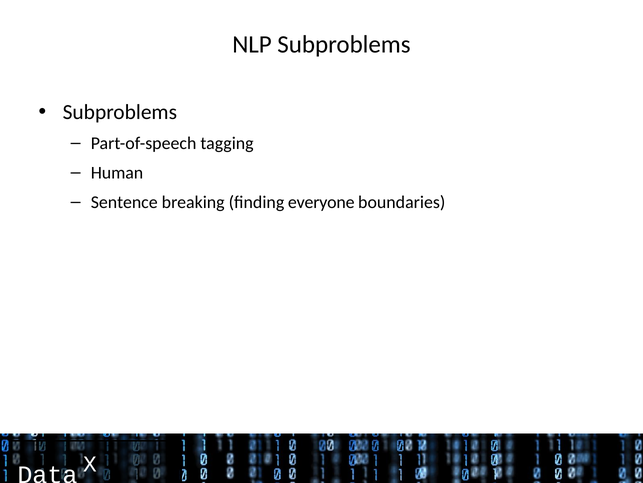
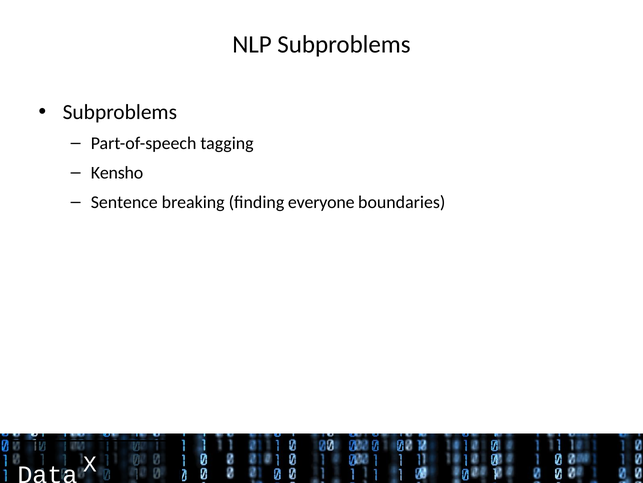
Human: Human -> Kensho (117, 173)
